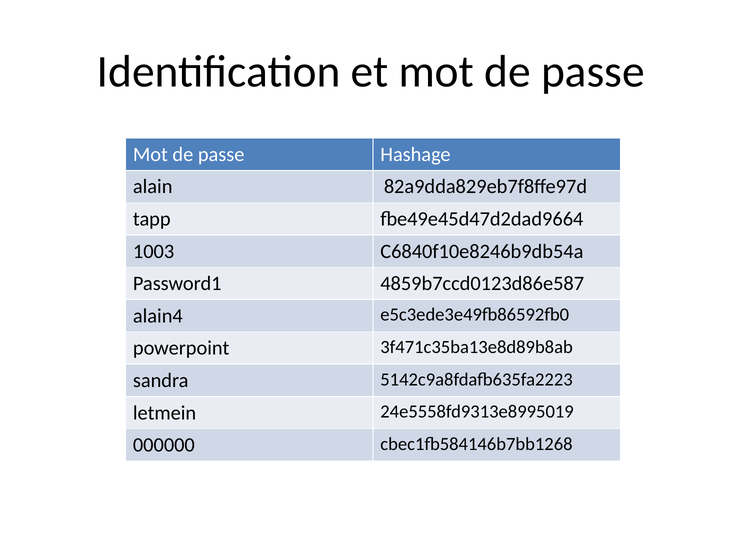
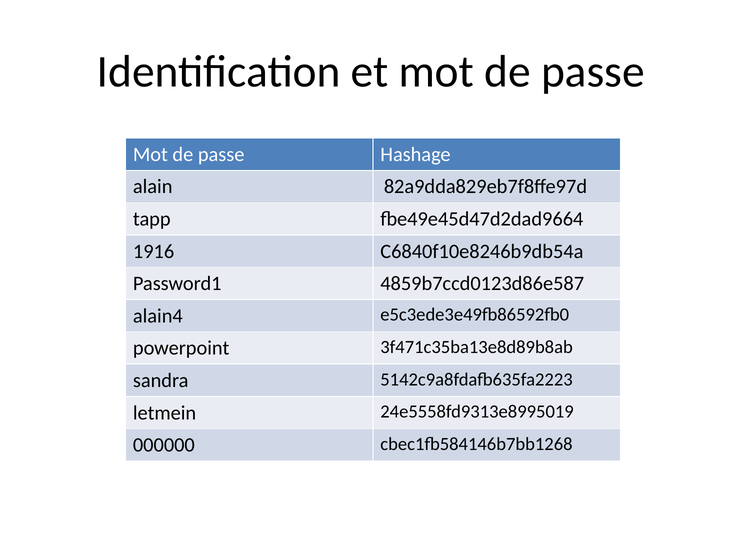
1003: 1003 -> 1916 (154, 251)
